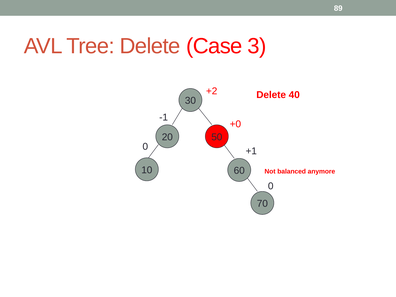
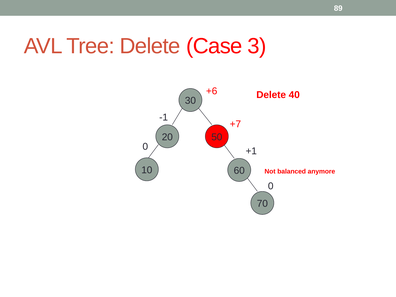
+2: +2 -> +6 (212, 91)
+0: +0 -> +7 (235, 124)
